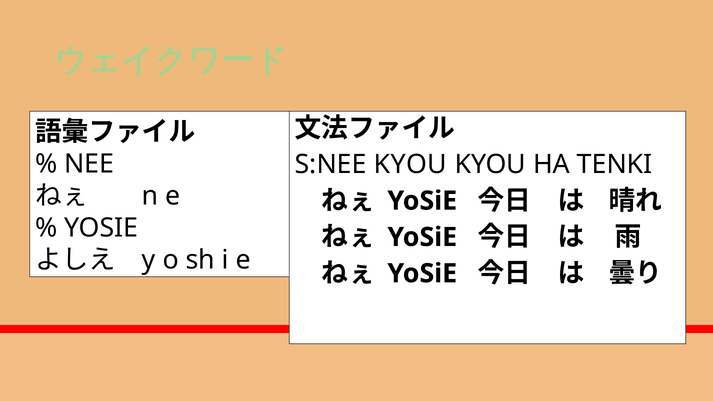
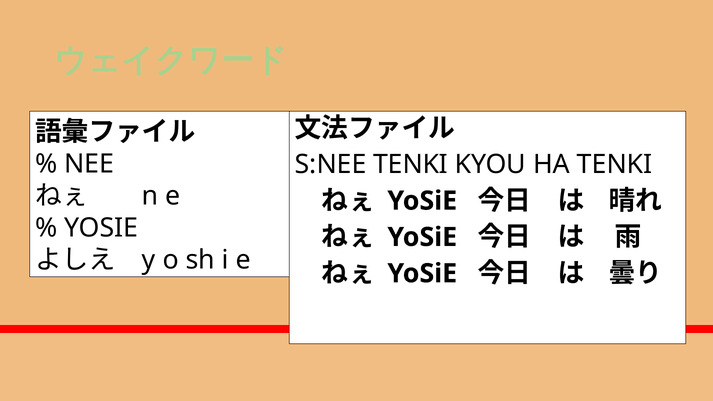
S:NEE KYOU: KYOU -> TENKI (411, 165)
